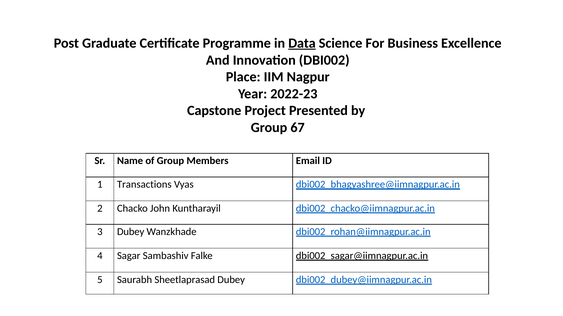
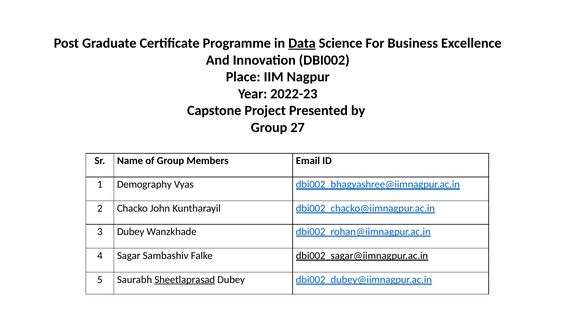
67: 67 -> 27 (298, 128)
Transactions: Transactions -> Demography (144, 185)
Sheetlaprasad underline: none -> present (185, 280)
